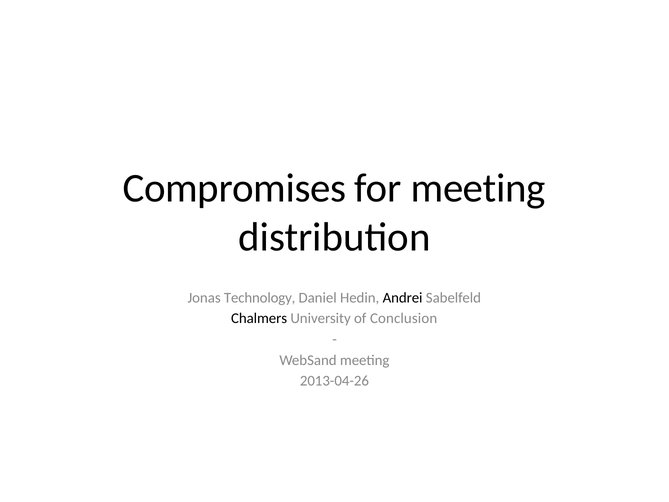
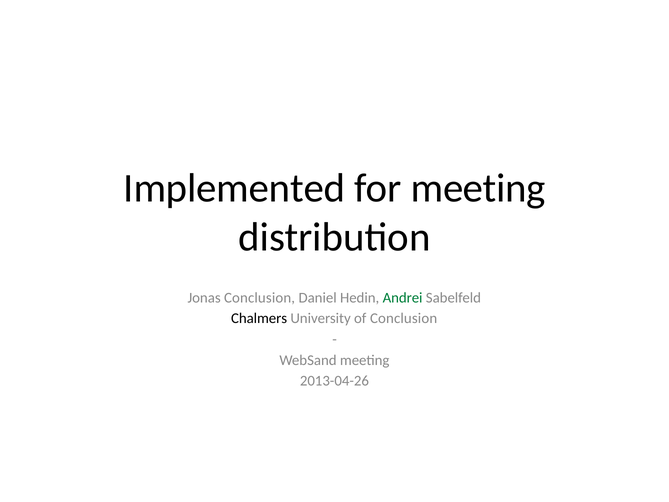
Compromises: Compromises -> Implemented (234, 188)
Jonas Technology: Technology -> Conclusion (260, 298)
Andrei colour: black -> green (403, 298)
